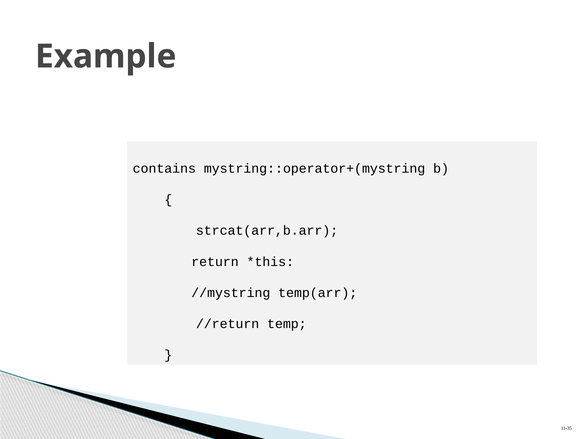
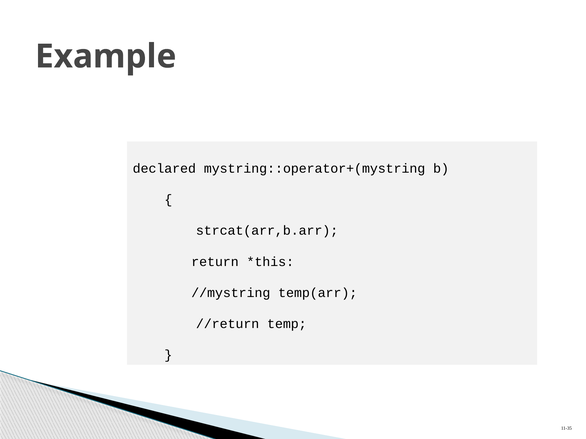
contains: contains -> declared (164, 169)
